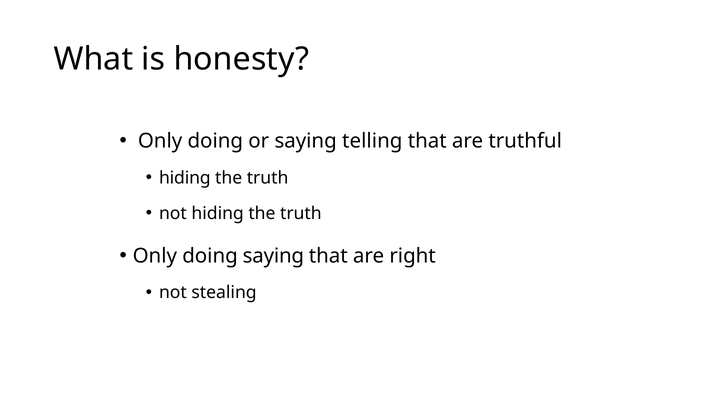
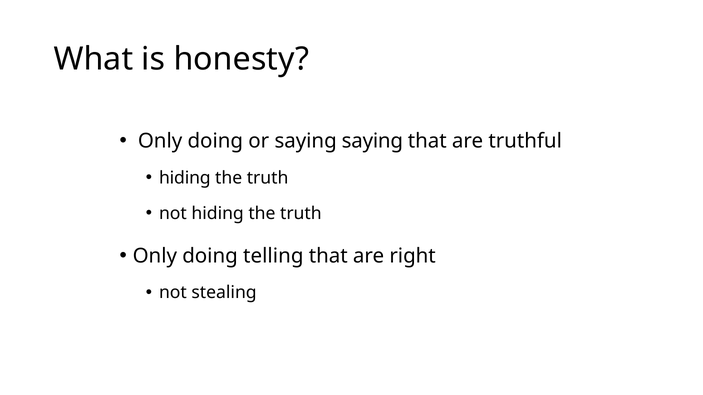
saying telling: telling -> saying (372, 141)
doing saying: saying -> telling (273, 256)
